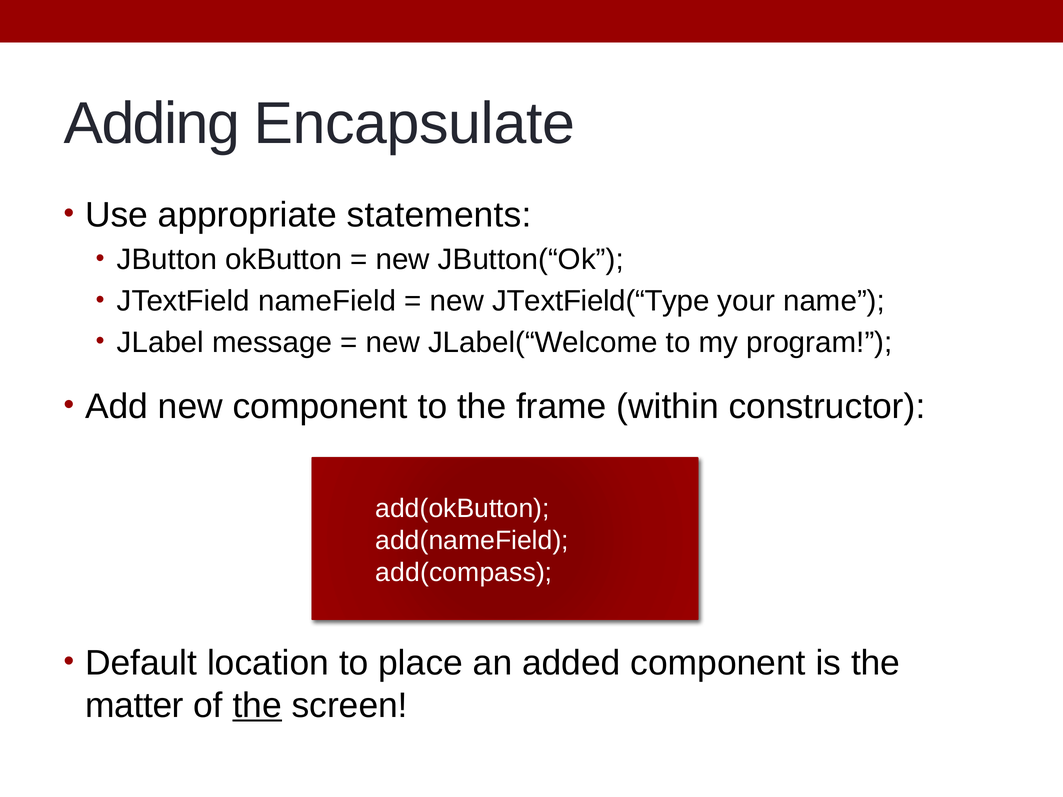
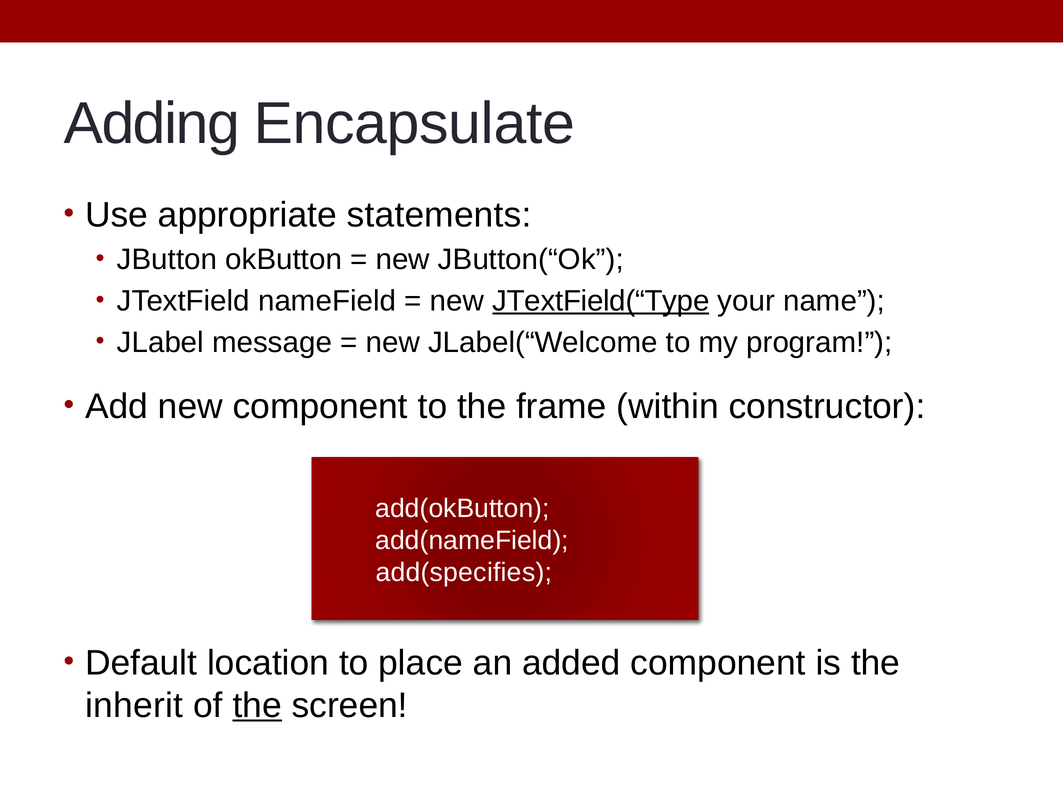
JTextField(“Type underline: none -> present (601, 301)
add(compass: add(compass -> add(specifies (464, 573)
matter: matter -> inherit (134, 706)
